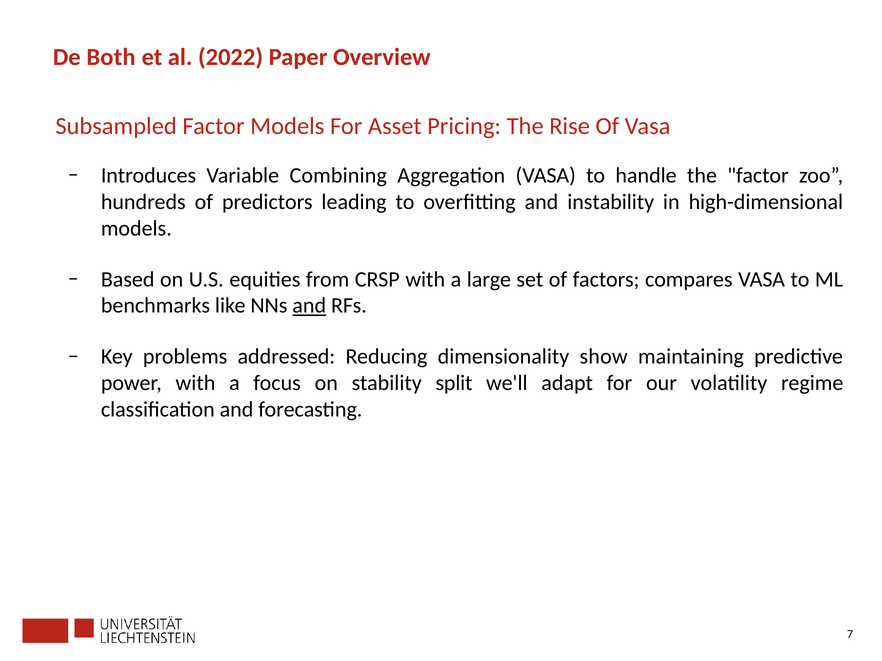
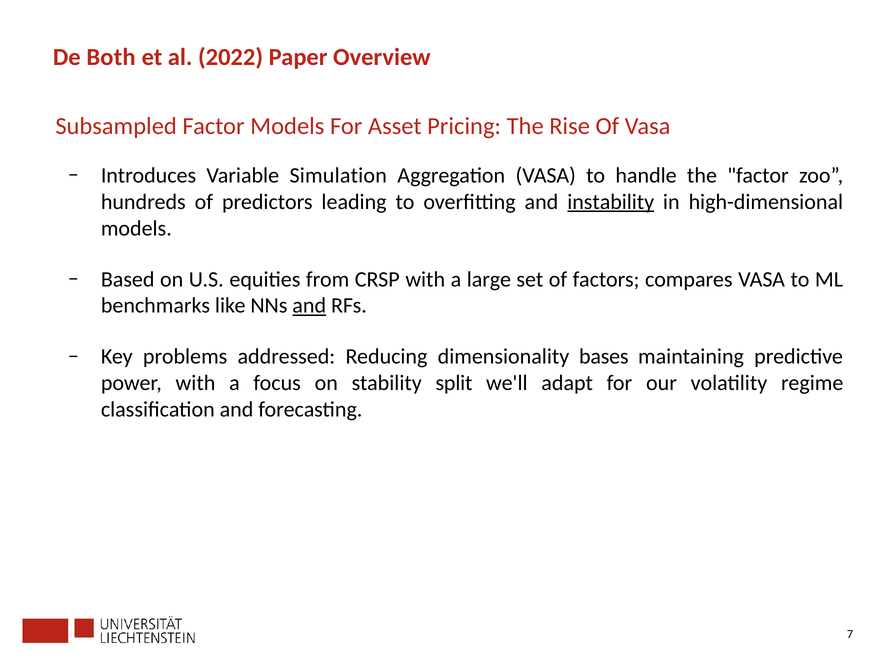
Combining: Combining -> Simulation (338, 176)
instability underline: none -> present (611, 202)
show: show -> bases (604, 357)
